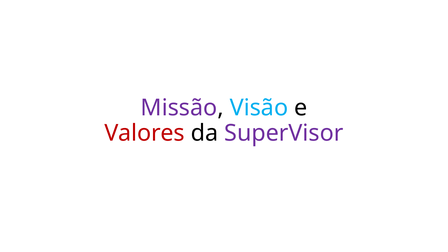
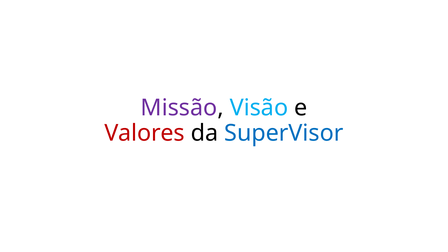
SuperVisor colour: purple -> blue (284, 133)
